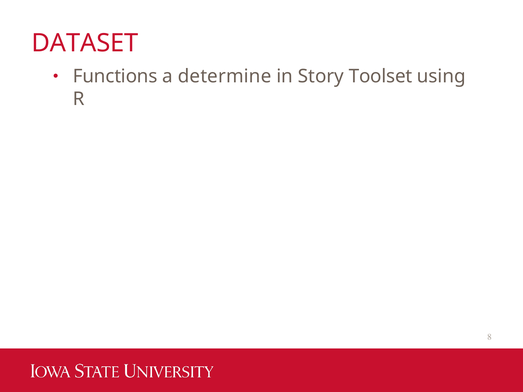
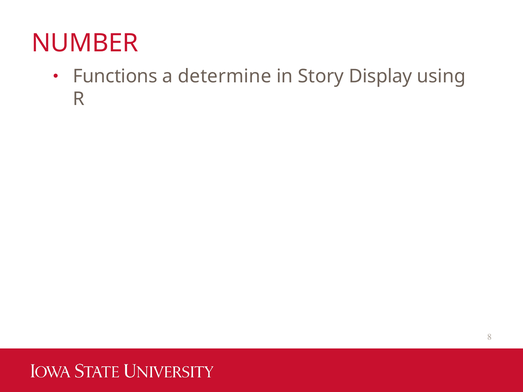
DATASET: DATASET -> NUMBER (85, 43)
Toolset: Toolset -> Display (381, 76)
